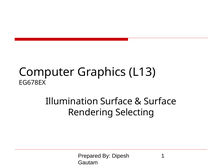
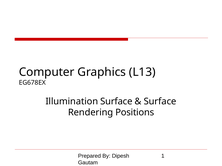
Selecting: Selecting -> Positions (135, 113)
